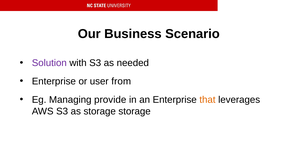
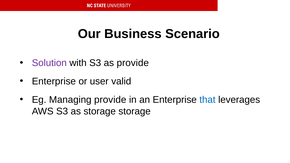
as needed: needed -> provide (133, 63)
from: from -> valid (121, 81)
that colour: orange -> blue (207, 100)
